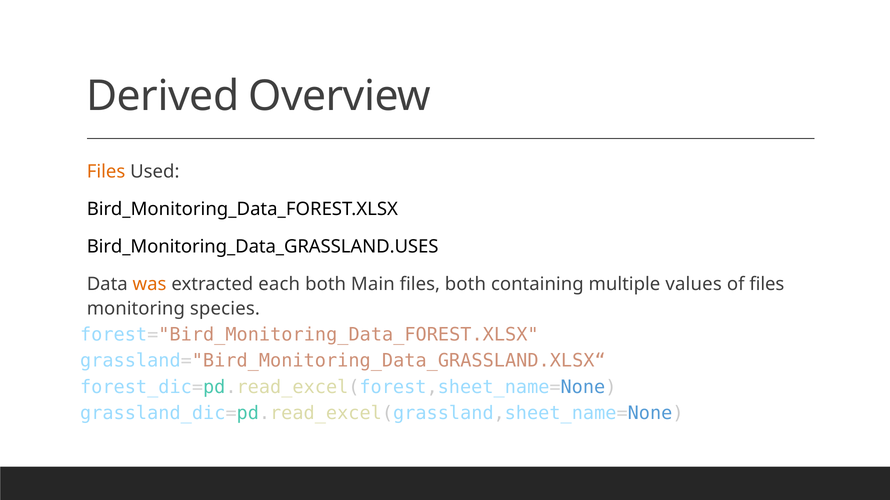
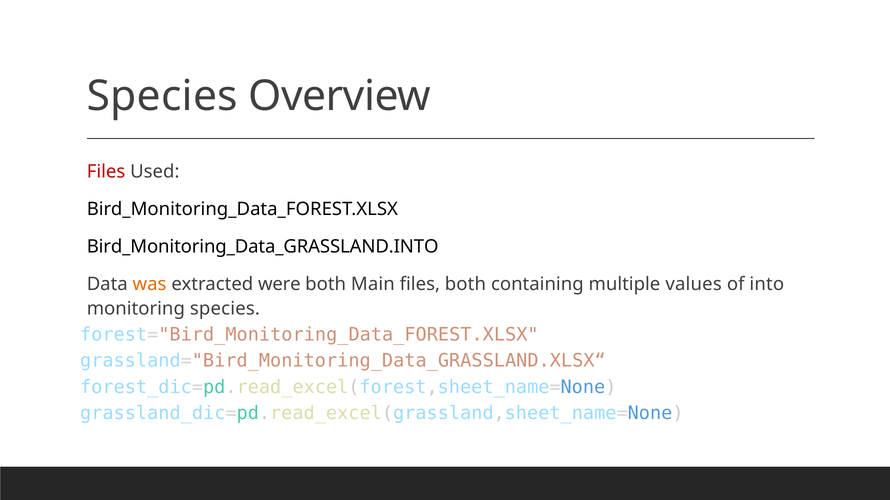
Derived: Derived -> Species (162, 96)
Files colour: orange -> red (106, 172)
Bird_Monitoring_Data_GRASSLAND.USES: Bird_Monitoring_Data_GRASSLAND.USES -> Bird_Monitoring_Data_GRASSLAND.INTO (263, 247)
each: each -> were (279, 284)
of files: files -> into (767, 284)
